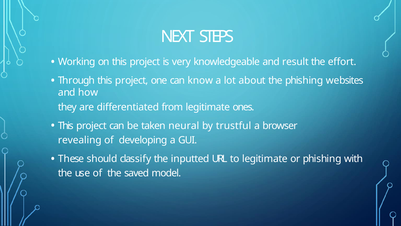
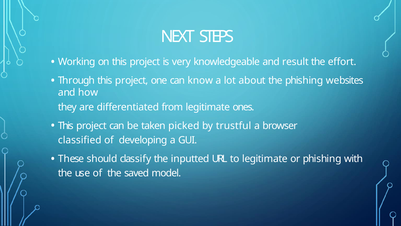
neural: neural -> picked (184, 126)
revealing: revealing -> classified (80, 140)
